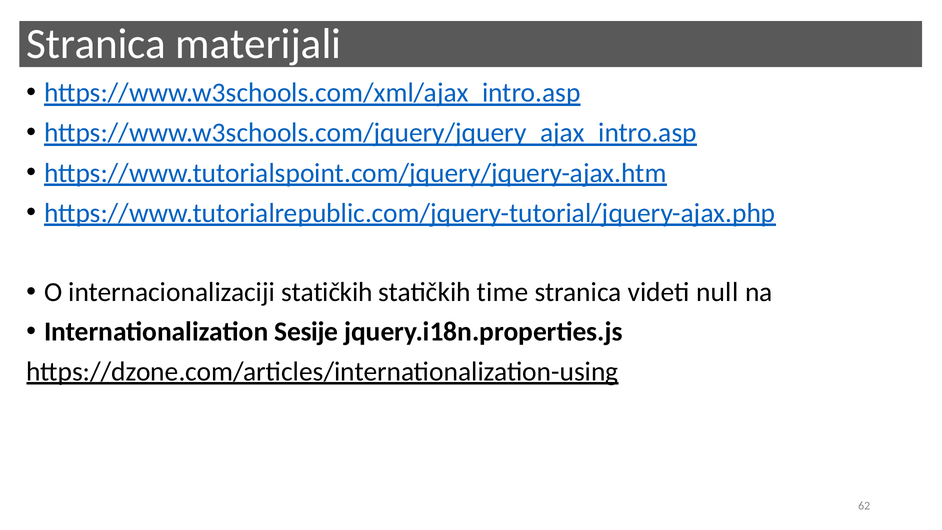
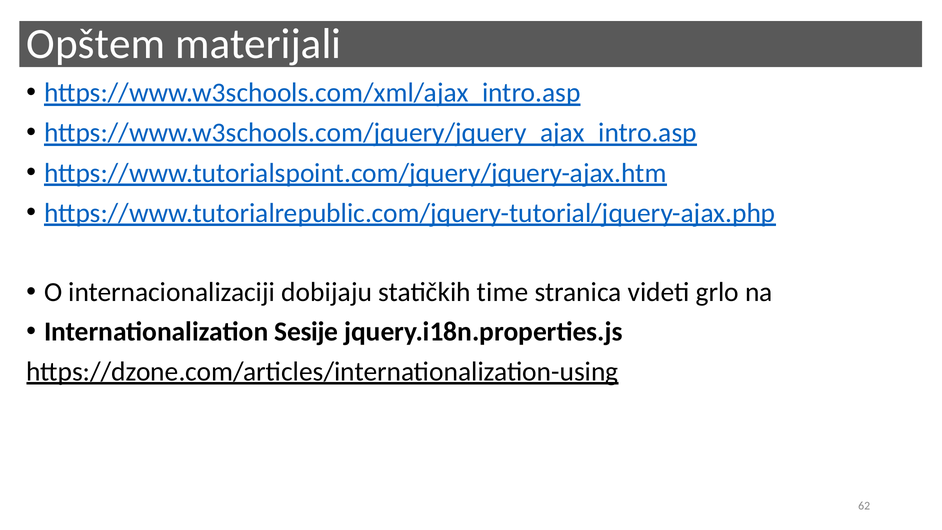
Stranica: Stranica -> Opštem (96, 44)
internacionalizaciji statičkih: statičkih -> dobijaju (327, 292)
null: null -> grlo (717, 292)
